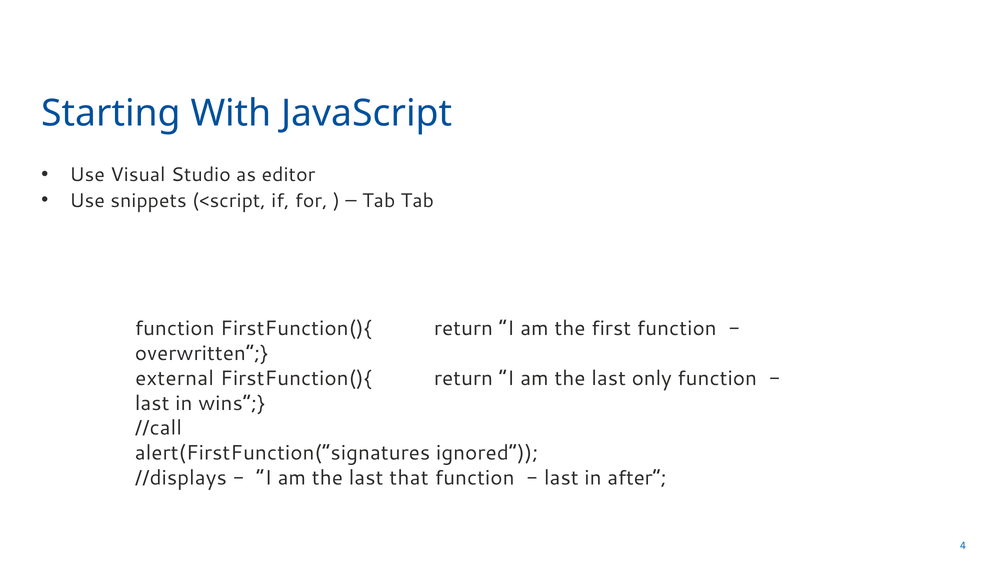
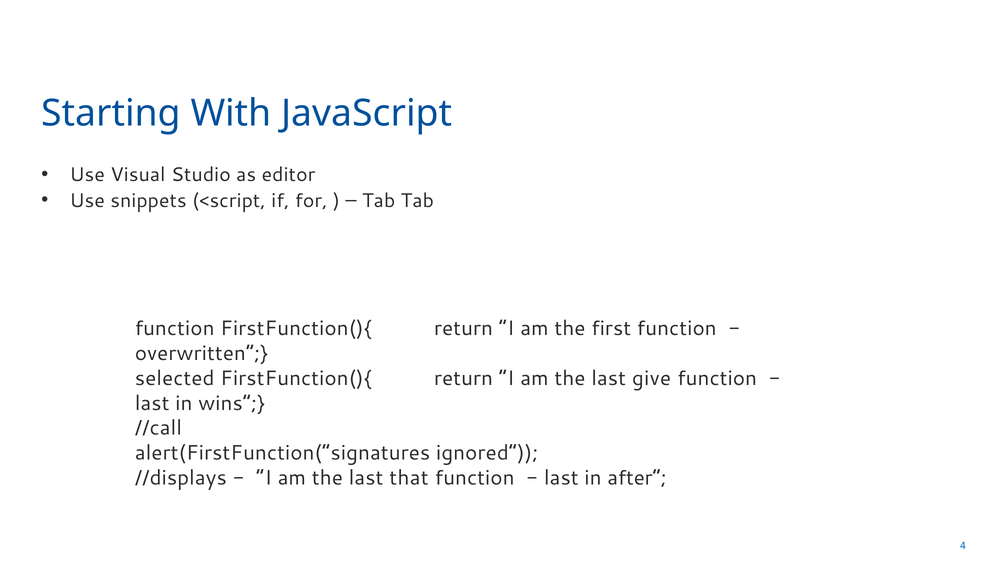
external: external -> selected (175, 378)
only: only -> give (652, 378)
